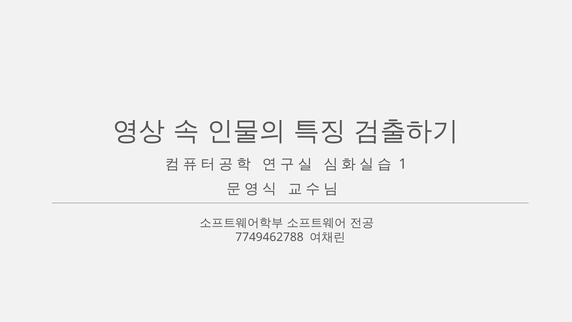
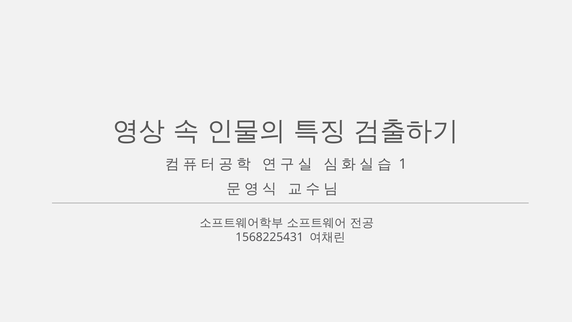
7749462788: 7749462788 -> 1568225431 (269, 237)
